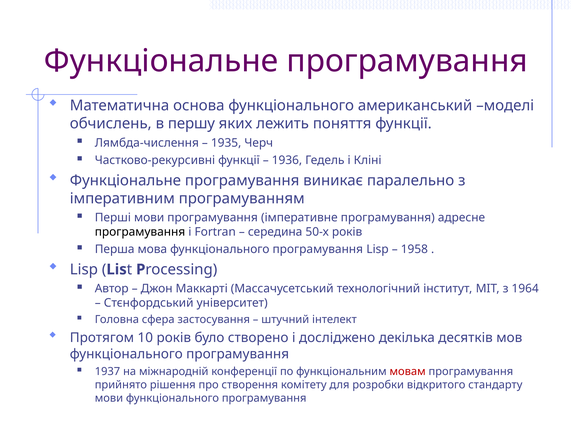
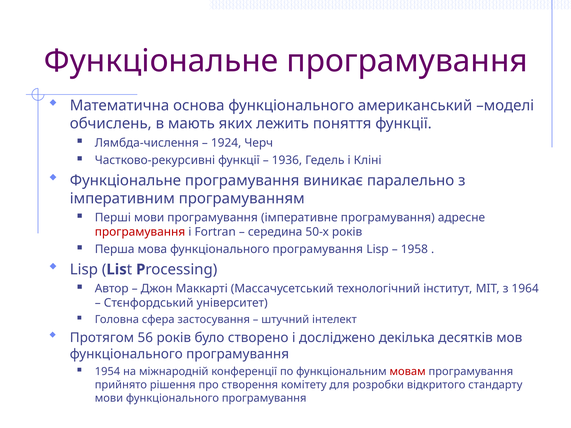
першу: першу -> мають (191, 124)
1935: 1935 -> 1924 (226, 143)
програмування colour: black -> red (140, 232)
10: 10 -> 56 (145, 338)
1937: 1937 -> 1954 (107, 372)
